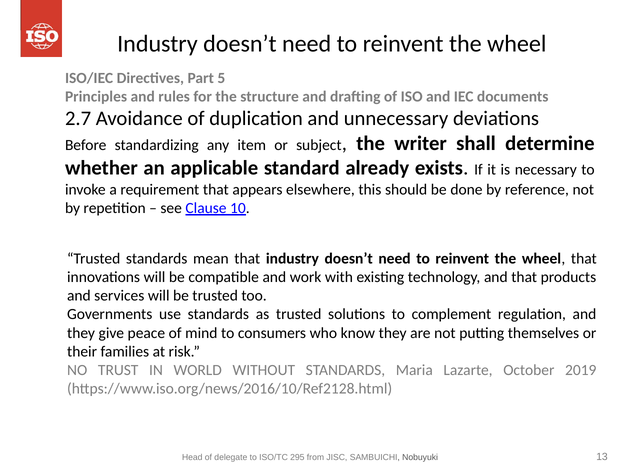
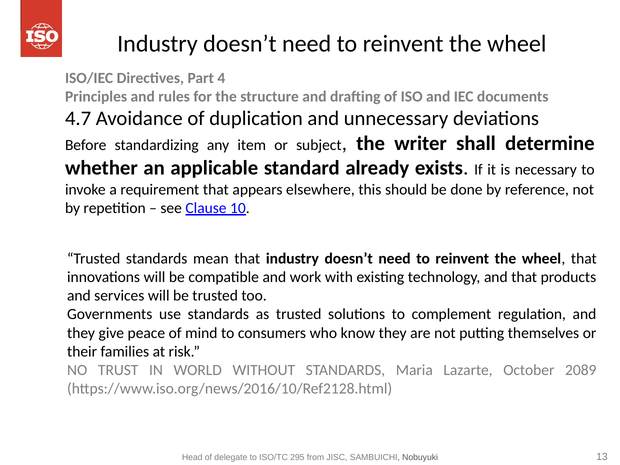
5: 5 -> 4 (221, 78)
2.7: 2.7 -> 4.7 (78, 119)
2019: 2019 -> 2089 (581, 370)
